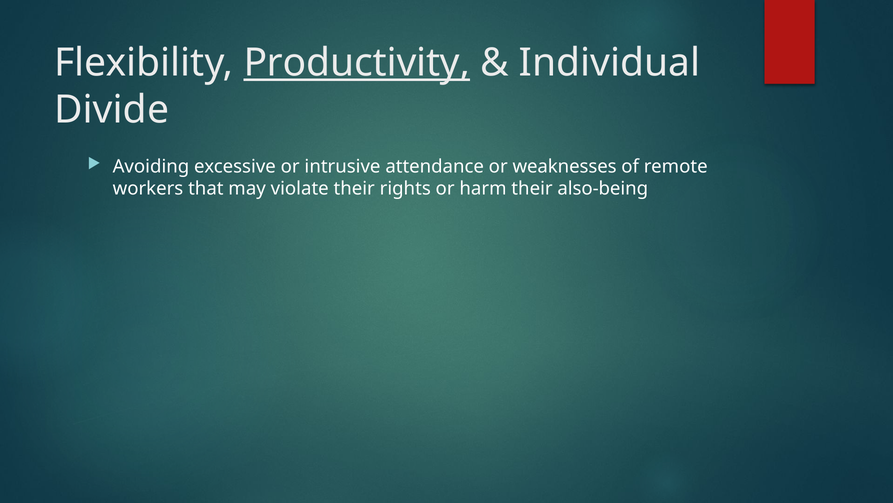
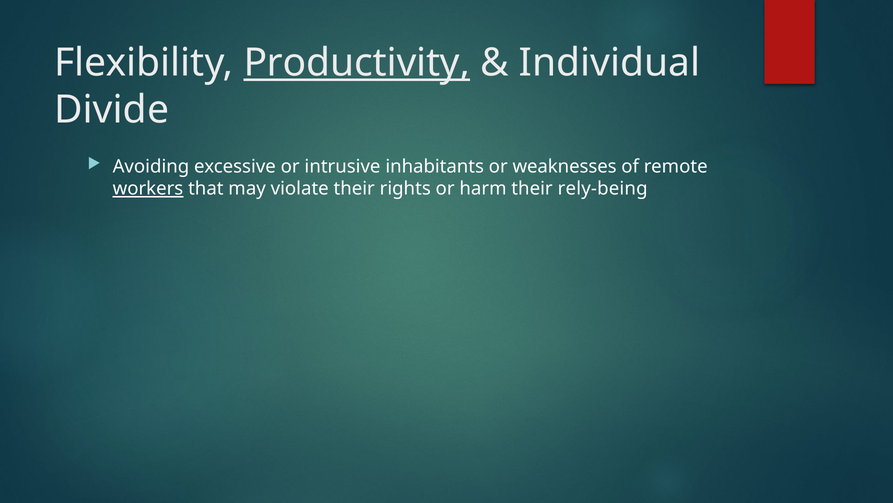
attendance: attendance -> inhabitants (435, 166)
workers underline: none -> present (148, 189)
also-being: also-being -> rely-being (603, 189)
